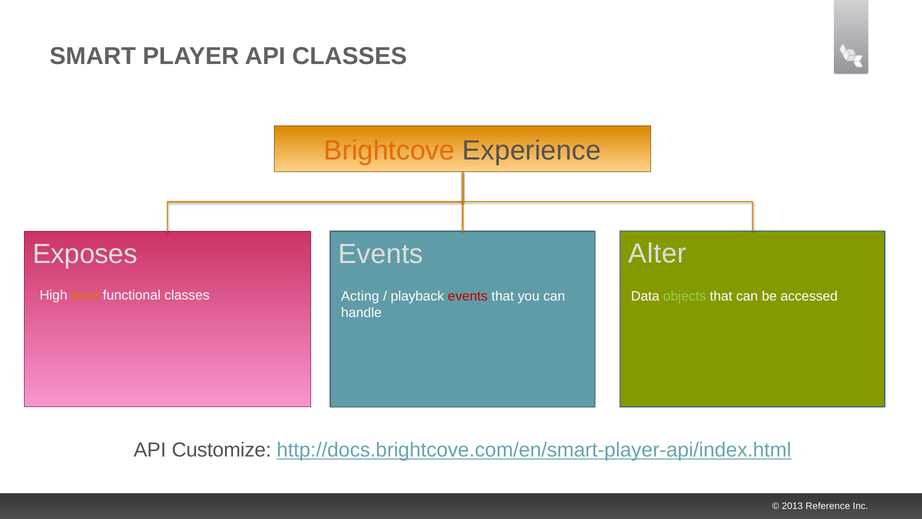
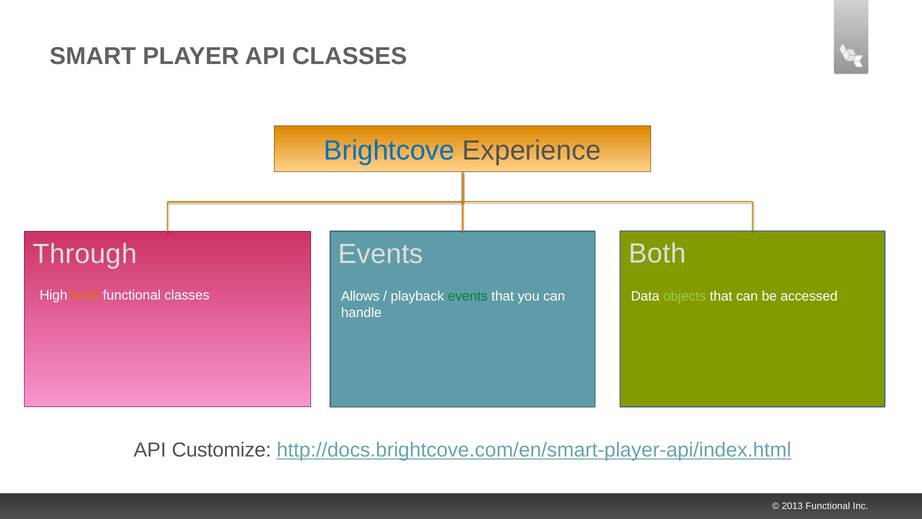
Brightcove colour: orange -> blue (389, 151)
Alter: Alter -> Both (657, 254)
Exposes: Exposes -> Through (85, 254)
Acting: Acting -> Allows (360, 296)
events colour: red -> green (468, 296)
Reference: Reference -> Functional (828, 506)
